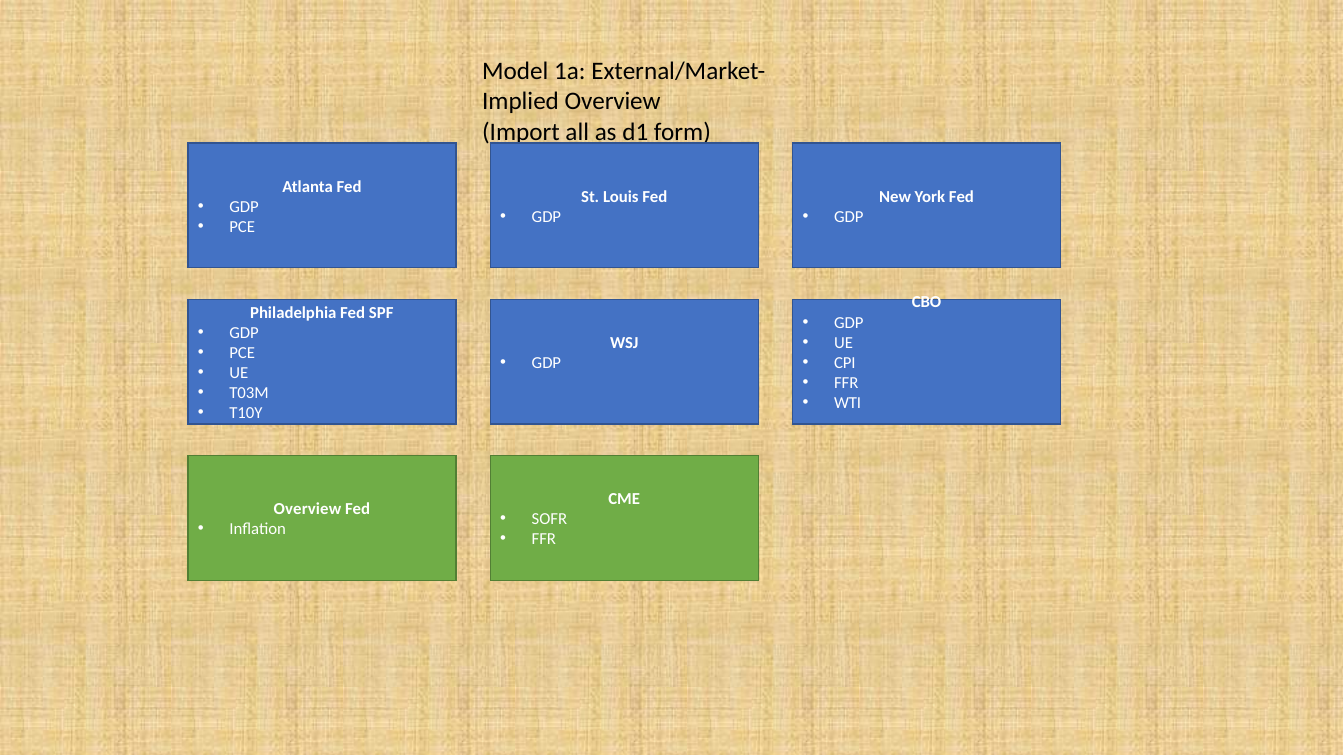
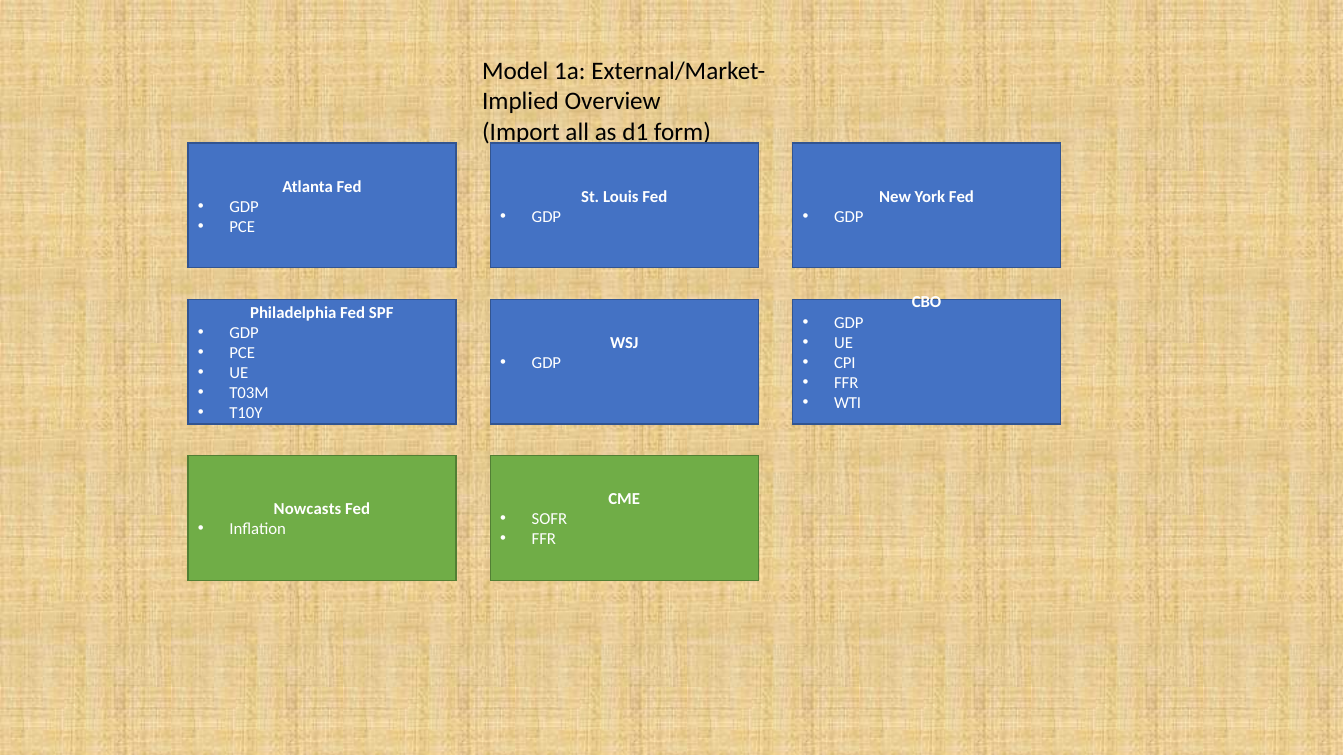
Overview: Overview -> Nowcasts (307, 509)
